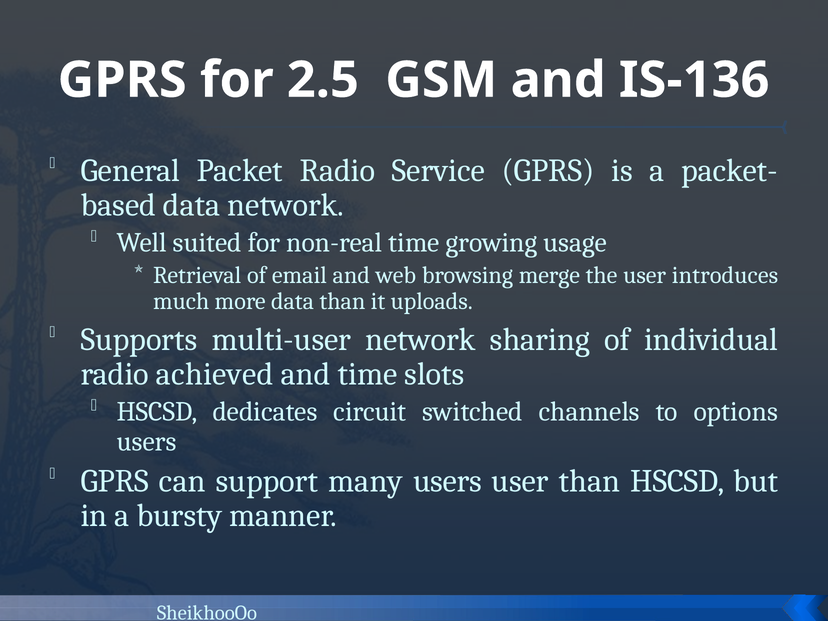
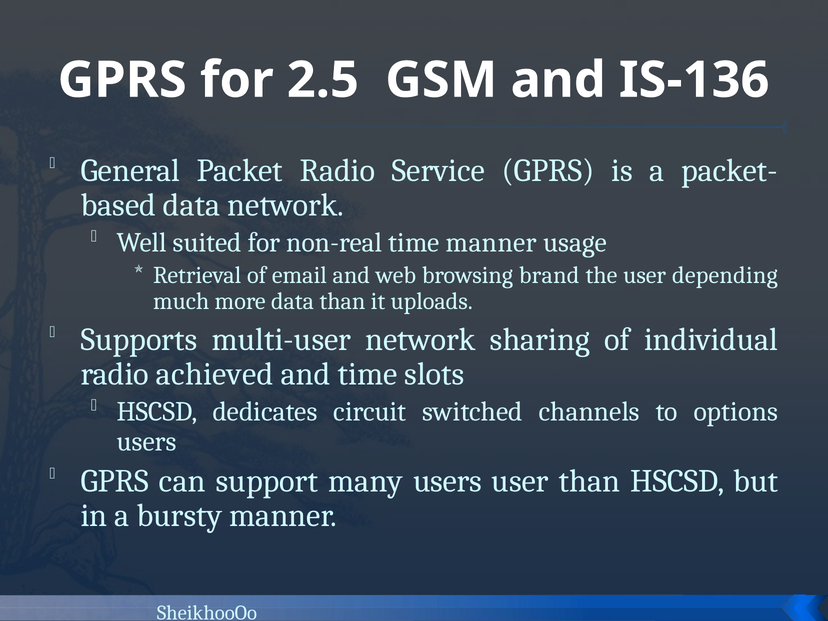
time growing: growing -> manner (491, 243)
merge: merge -> brand (549, 275)
introduces: introduces -> depending (725, 275)
